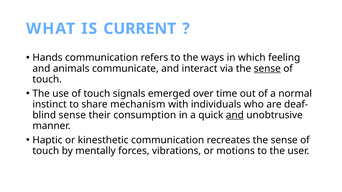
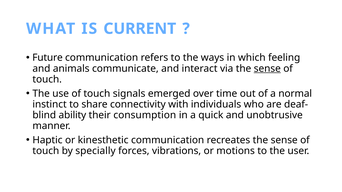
Hands: Hands -> Future (48, 58)
mechanism: mechanism -> connectivity (138, 104)
sense: sense -> ability (72, 115)
and underline: present -> none (235, 115)
mentally: mentally -> specially (95, 151)
